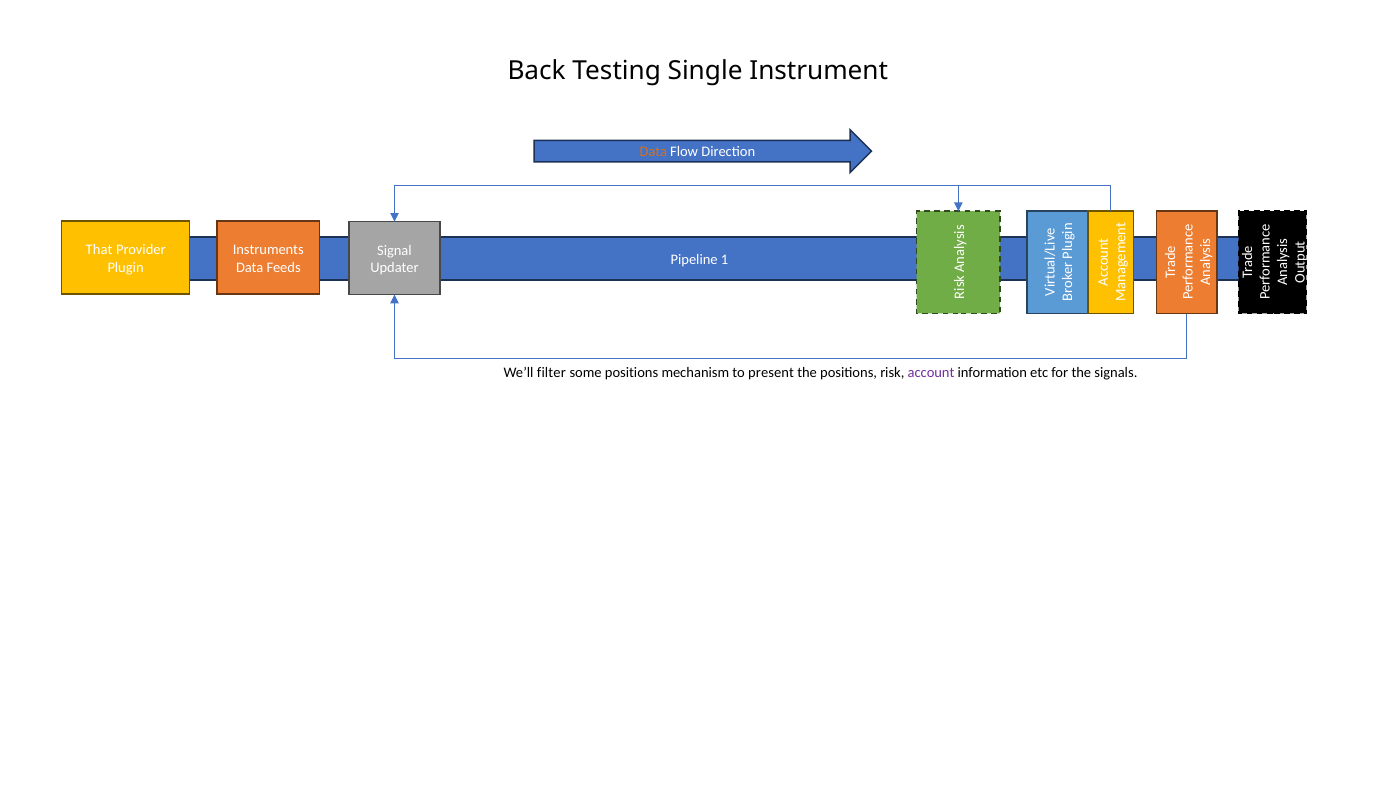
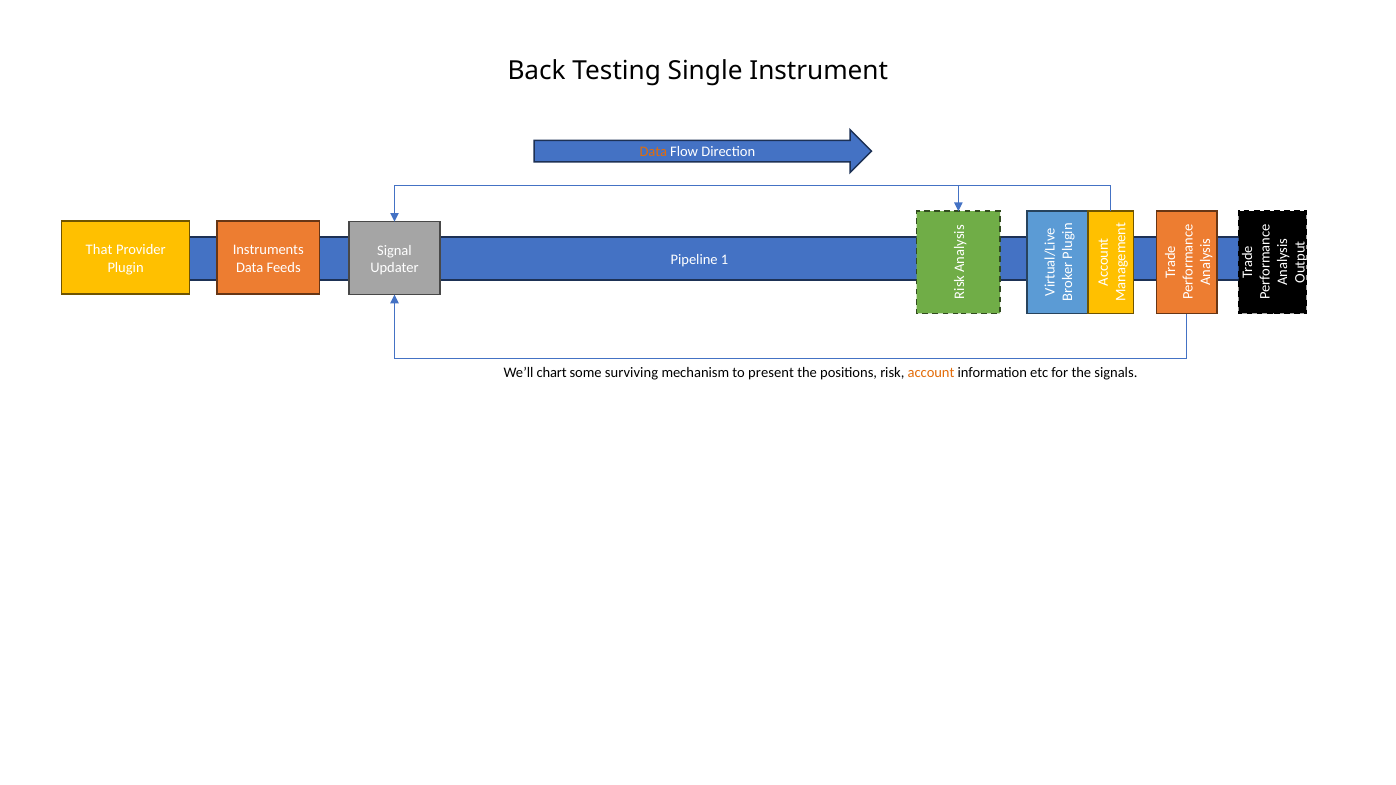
filter: filter -> chart (552, 373)
some positions: positions -> surviving (632, 373)
account colour: purple -> orange (931, 373)
